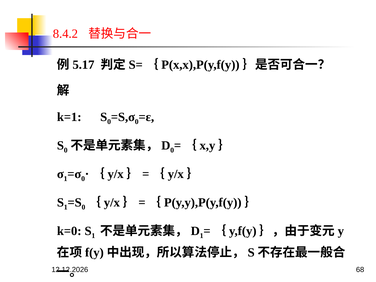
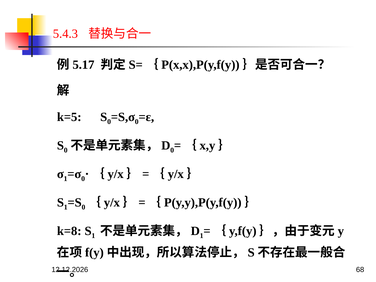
8.4.2: 8.4.2 -> 5.4.3 (65, 34)
k=1: k=1 -> k=5 (69, 117)
k=0: k=0 -> k=8 (69, 231)
